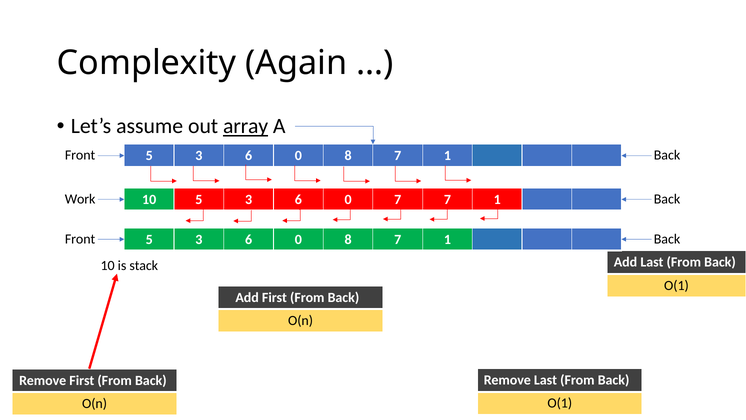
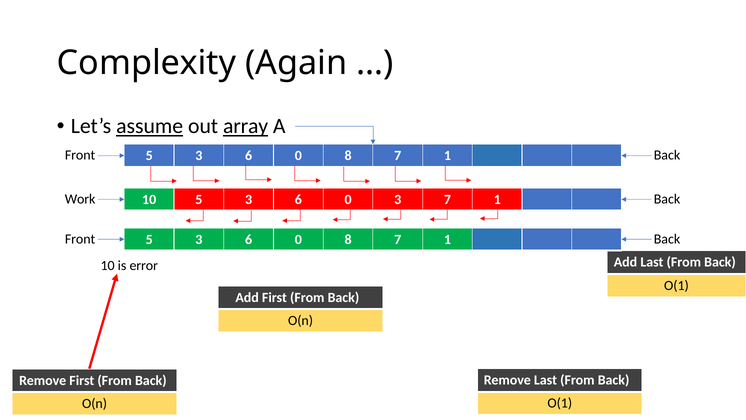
assume underline: none -> present (150, 126)
0 7: 7 -> 3 (398, 199)
stack: stack -> error (144, 266)
